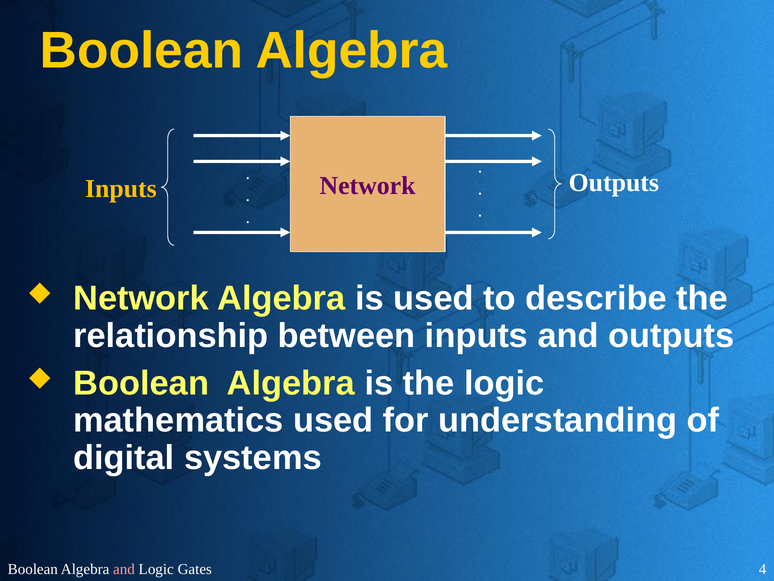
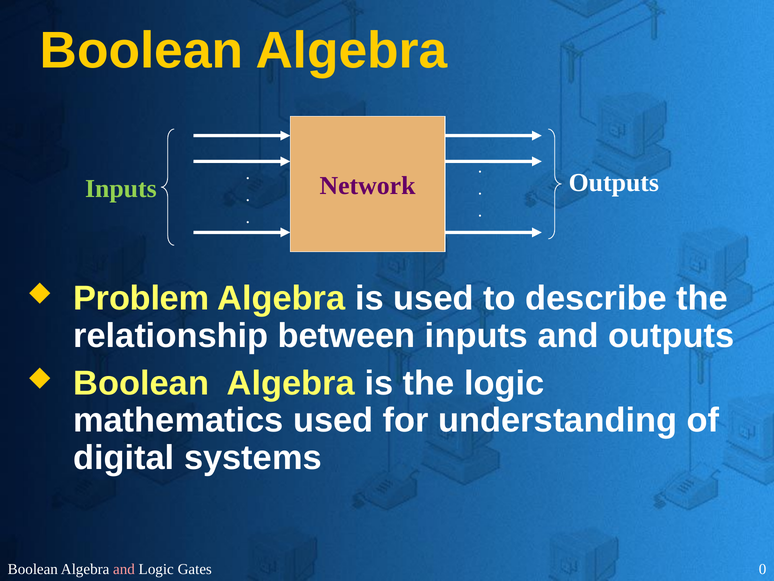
Inputs colour: yellow -> light green (121, 189)
Network: Network -> Problem (141, 298)
4: 4 -> 0 (763, 569)
